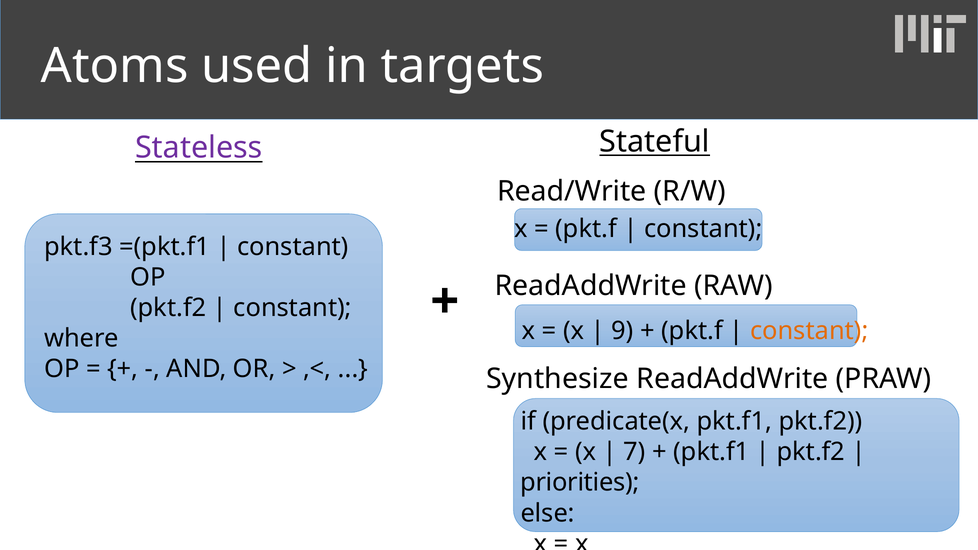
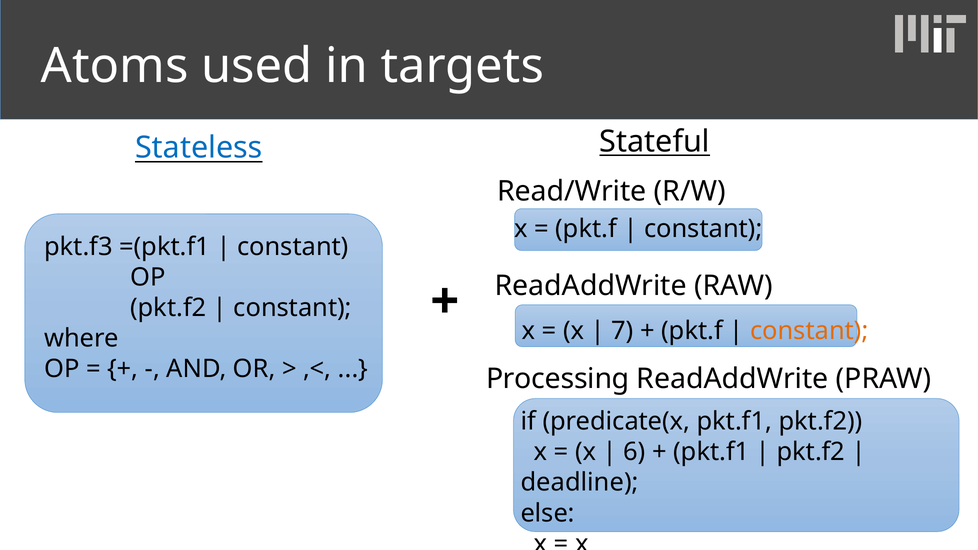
Stateless colour: purple -> blue (199, 148)
9: 9 -> 7 (622, 331)
Synthesize: Synthesize -> Processing (558, 379)
7: 7 -> 6 (634, 452)
priorities: priorities -> deadline (580, 483)
